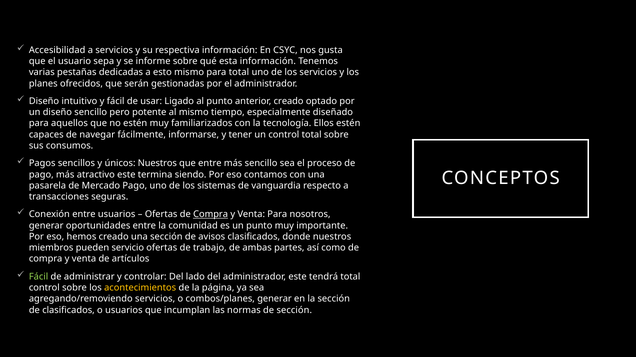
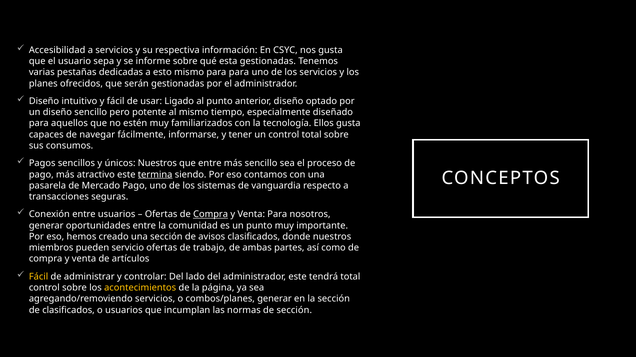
esta información: información -> gestionadas (268, 61)
para total: total -> para (239, 73)
anterior creado: creado -> diseño (289, 101)
Ellos estén: estén -> gusta (348, 124)
termina underline: none -> present (155, 175)
Fácil colour: light green -> yellow (39, 277)
